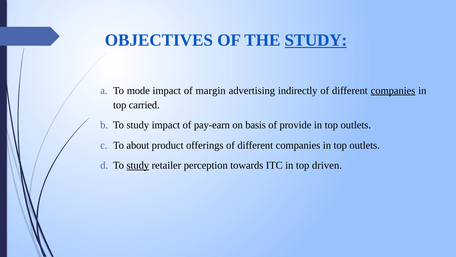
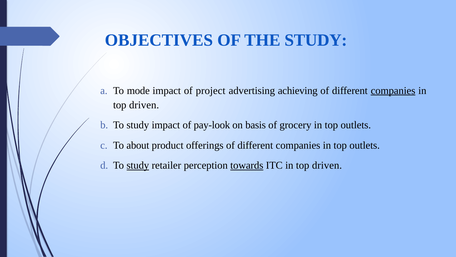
STUDY underline: present -> none (316, 40)
margin: margin -> project (211, 90)
indirectly: indirectly -> achieving (298, 90)
carried: carried -> driven (144, 105)
pay-earn: pay-earn -> pay-look (212, 125)
provide: provide -> grocery (295, 125)
towards underline: none -> present (247, 165)
